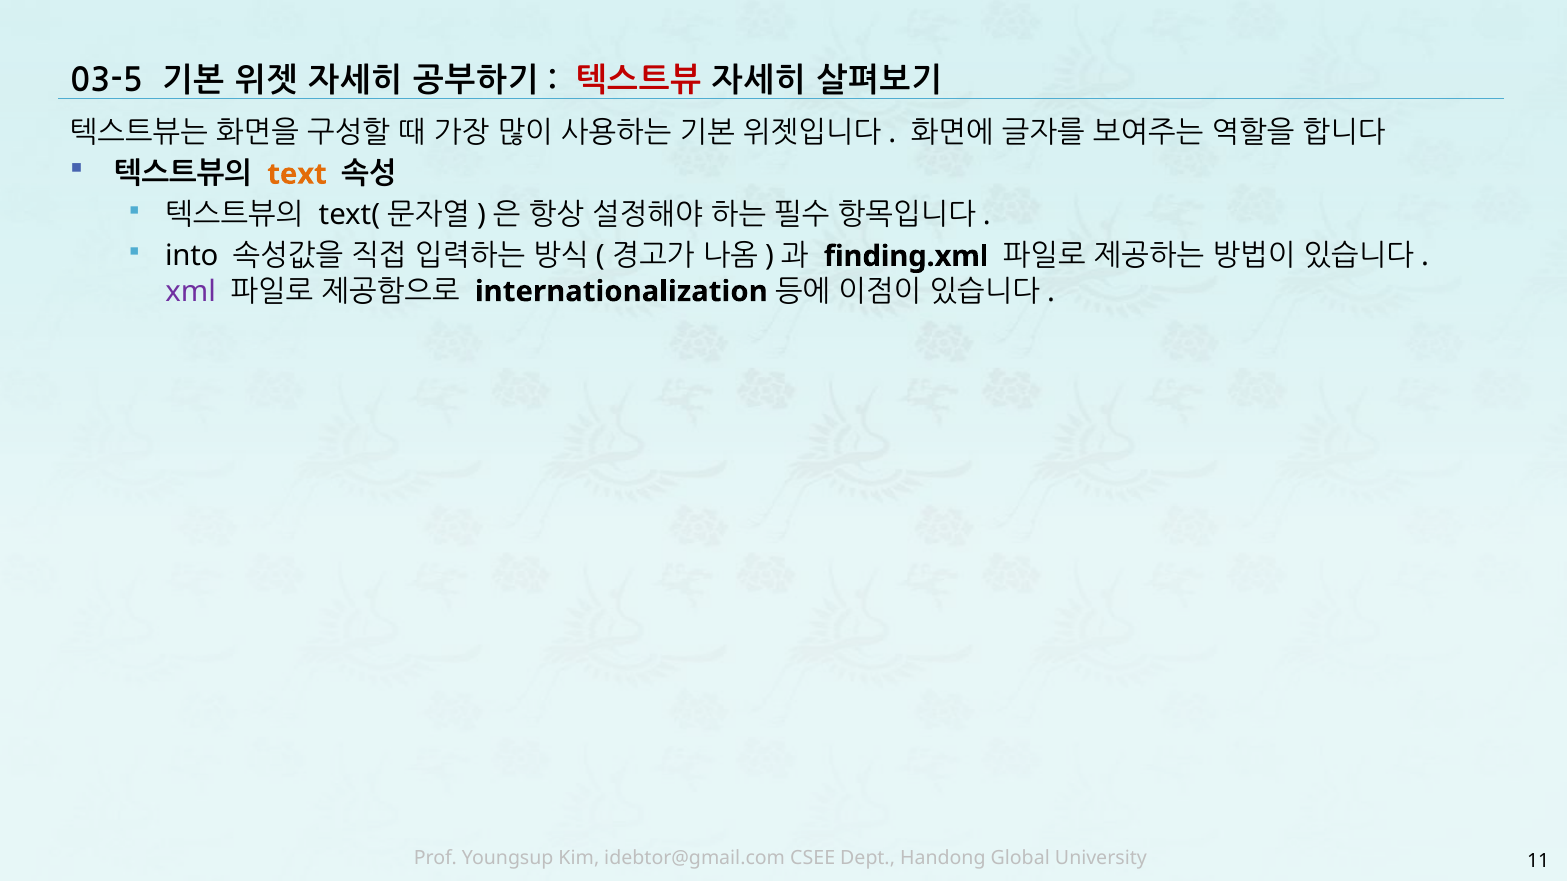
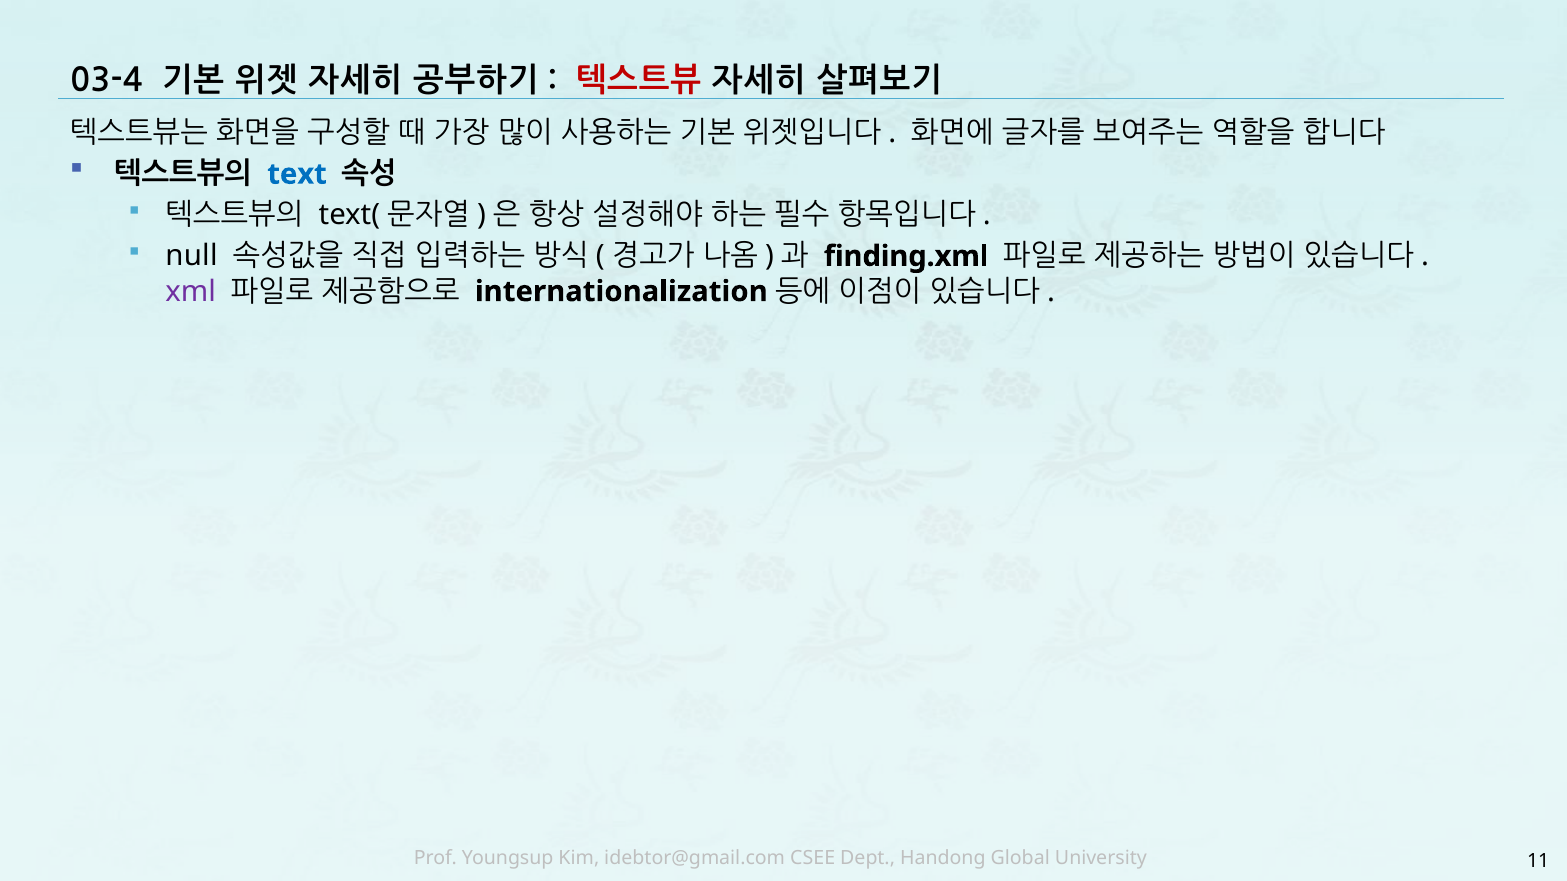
03-5: 03-5 -> 03-4 (107, 81)
text colour: orange -> blue (297, 174)
into: into -> null (192, 256)
